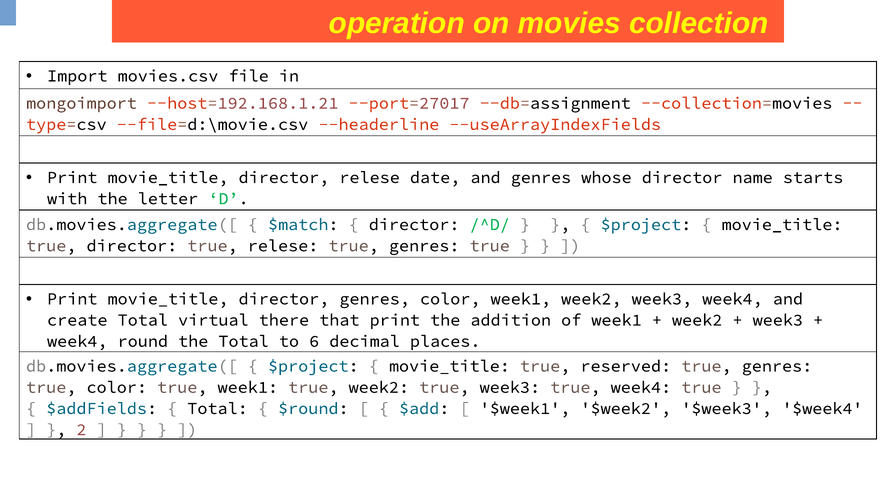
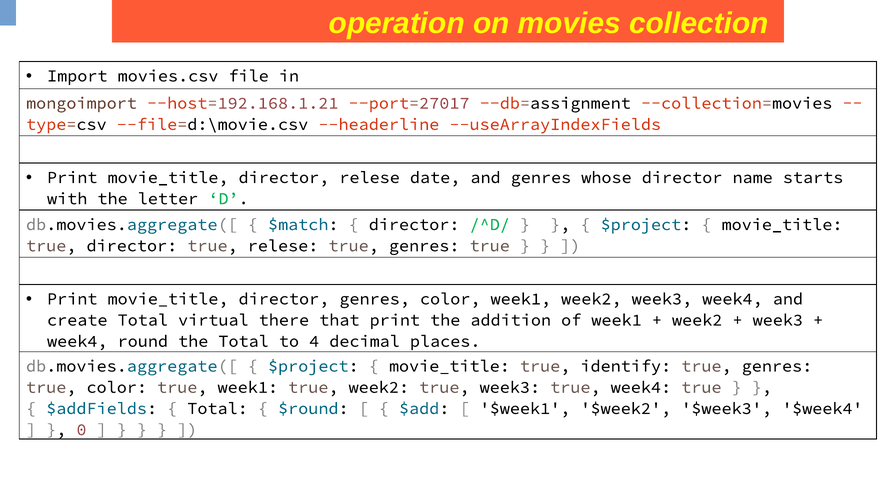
6: 6 -> 4 (314, 341)
reserved: reserved -> identify (626, 366)
2: 2 -> 0 (81, 430)
